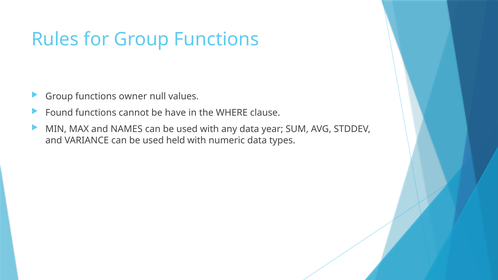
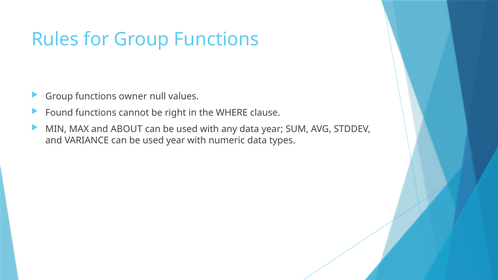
have: have -> right (175, 113)
NAMES: NAMES -> ABOUT (127, 129)
used held: held -> year (176, 140)
